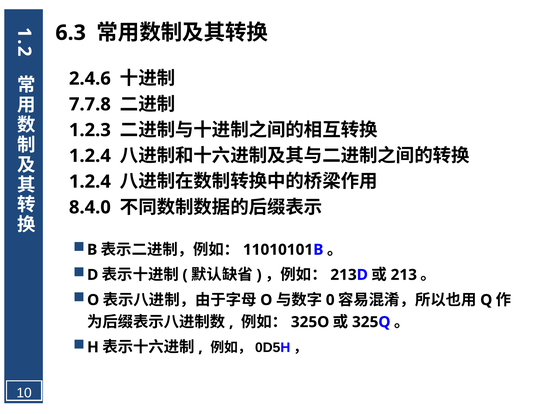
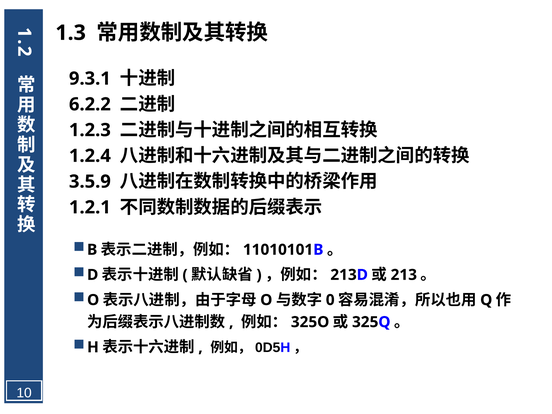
6.3: 6.3 -> 1.3 (71, 33)
2.4.6: 2.4.6 -> 9.3.1 (90, 79)
7.7.8: 7.7.8 -> 6.2.2 (90, 104)
1.2.4: 1.2.4 -> 3.5.9 (90, 182)
8.4.0: 8.4.0 -> 1.2.1 (90, 207)
